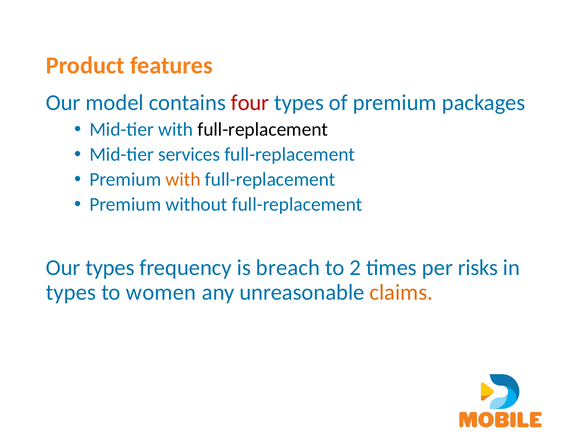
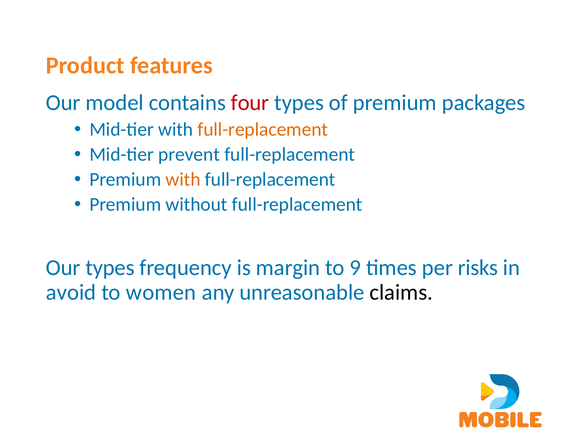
full-replacement colour: black -> orange (263, 129)
services: services -> prevent (189, 154)
breach: breach -> margin (288, 268)
2: 2 -> 9 (355, 268)
types: types -> avoid (71, 292)
claims colour: orange -> black (401, 292)
